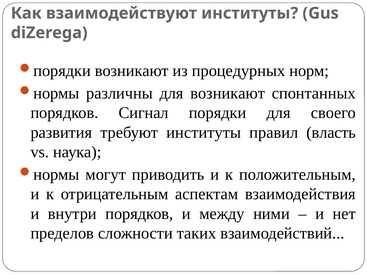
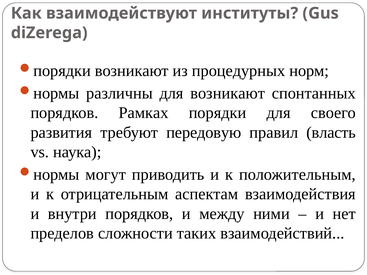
Сигнал: Сигнал -> Рамках (144, 113)
требуют институты: институты -> передовую (204, 133)
